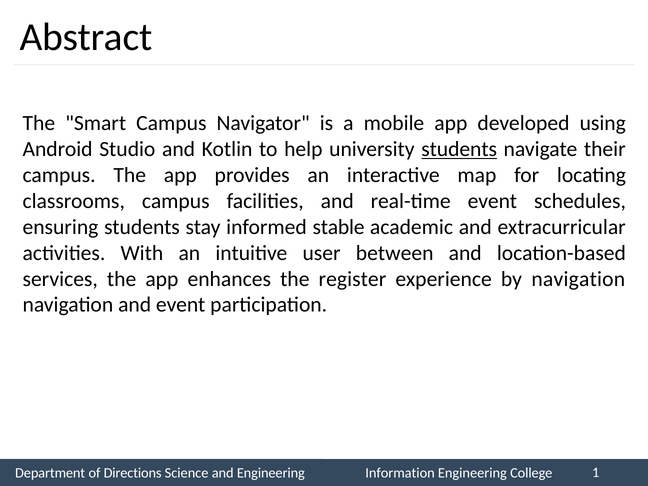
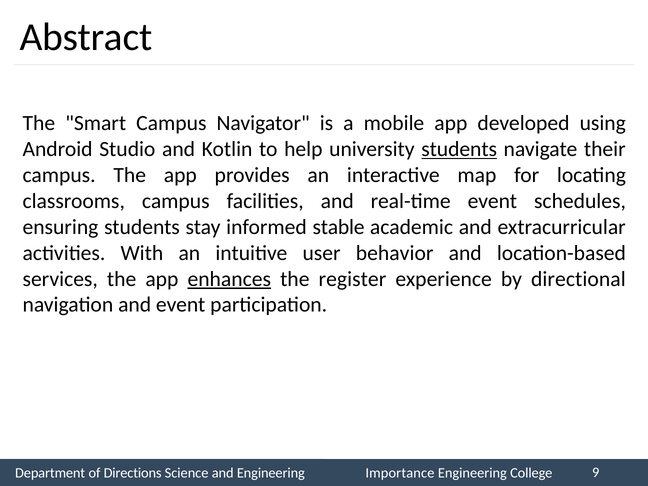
between: between -> behavior (395, 253)
enhances underline: none -> present (229, 279)
by navigation: navigation -> directional (578, 279)
Information: Information -> Importance (400, 473)
1: 1 -> 9 (596, 473)
